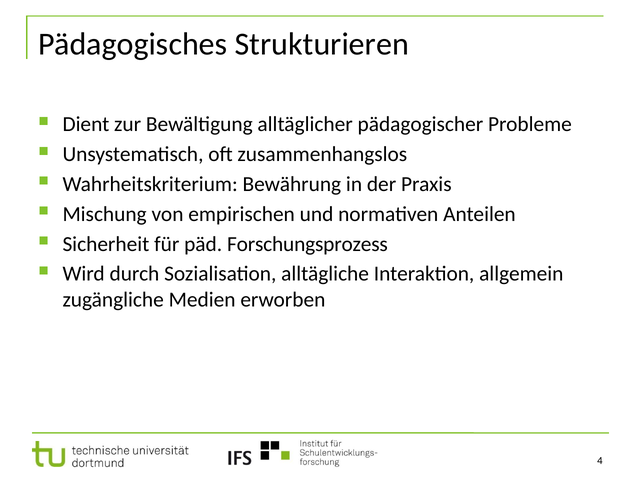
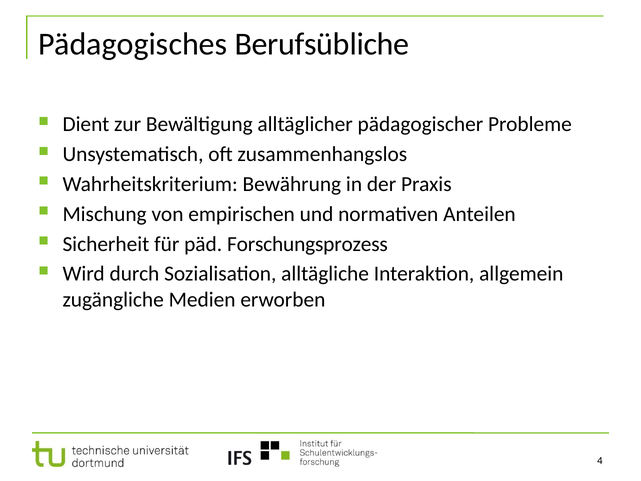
Strukturieren: Strukturieren -> Berufsübliche (322, 44)
